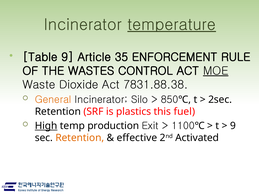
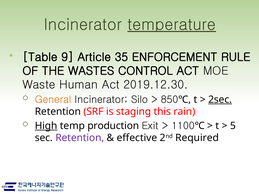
MOE underline: present -> none (216, 71)
Dioxide: Dioxide -> Human (79, 85)
7831.88.38: 7831.88.38 -> 2019.12.30 (156, 85)
2sec underline: none -> present (220, 100)
plastics: plastics -> staging (134, 112)
fuel: fuel -> rain (184, 112)
9: 9 -> 5 (233, 126)
Retention colour: orange -> purple (80, 138)
Activated: Activated -> Required (197, 138)
